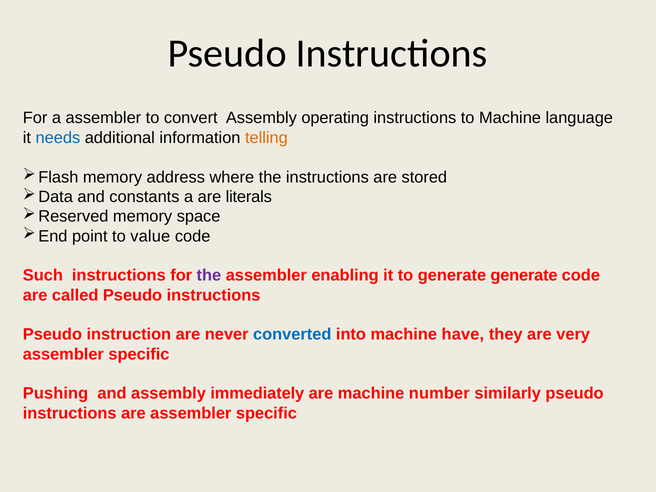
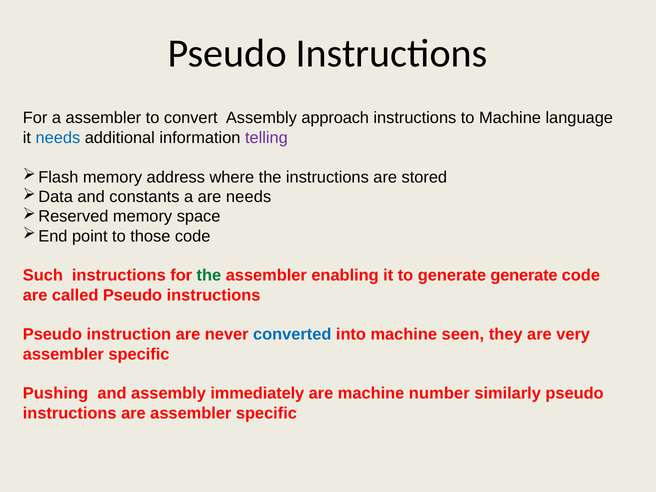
operating: operating -> approach (335, 118)
telling colour: orange -> purple (266, 138)
are literals: literals -> needs (249, 197)
value: value -> those (150, 236)
the colour: purple -> green (209, 276)
have: have -> seen (463, 335)
